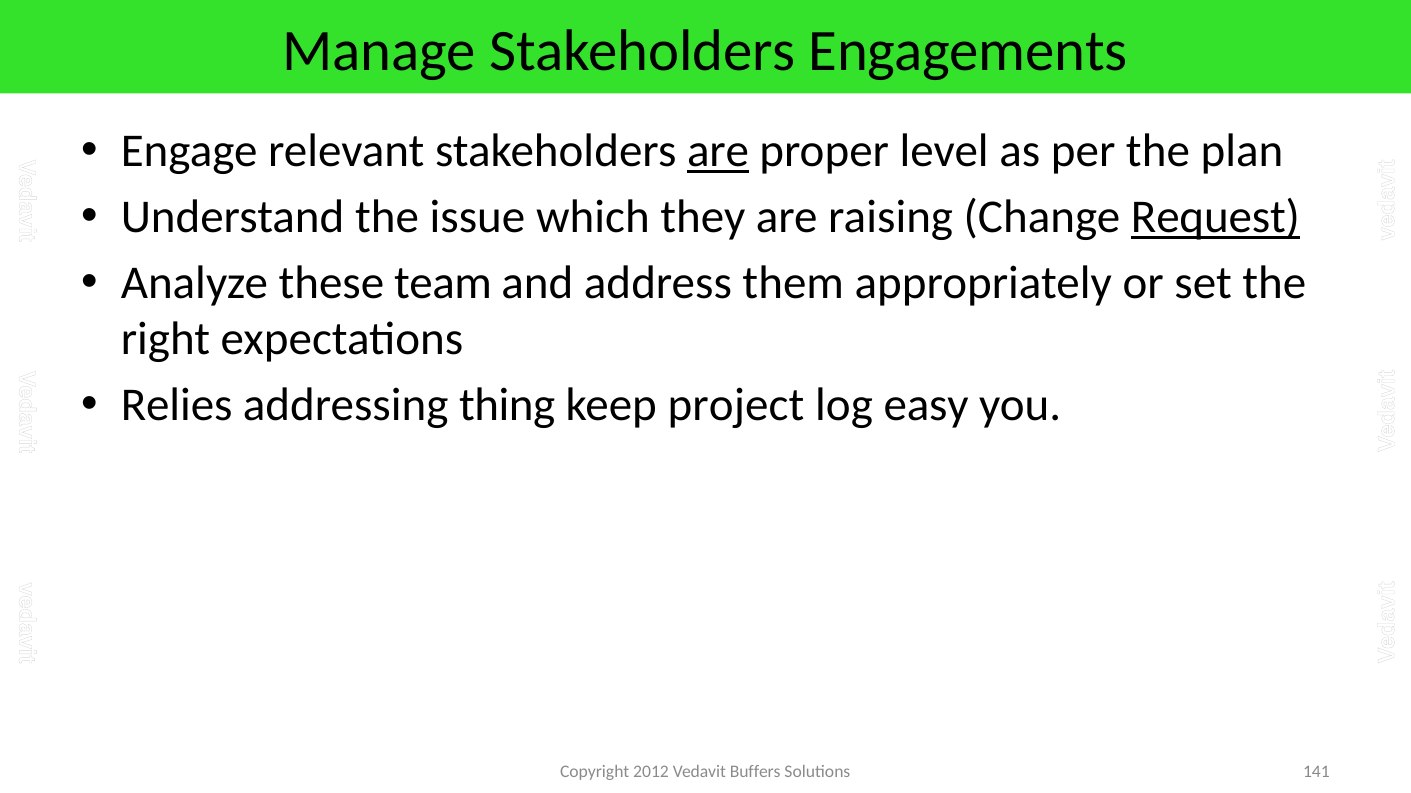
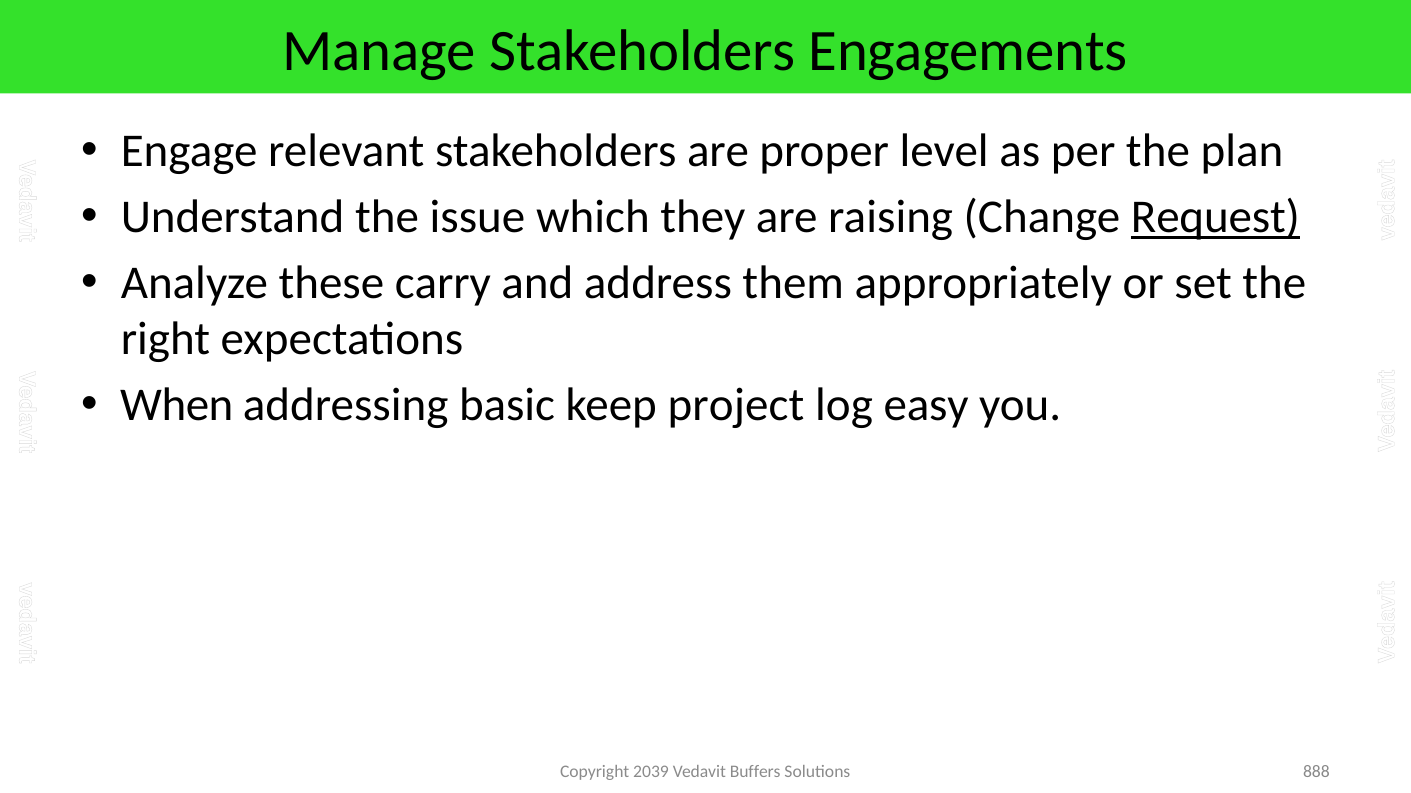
are underline: present -> none (718, 151)
team: team -> carry (443, 283)
Relies: Relies -> When (177, 406)
thing: thing -> basic (507, 406)
2012: 2012 -> 2039 (651, 772)
141: 141 -> 888 (1316, 772)
